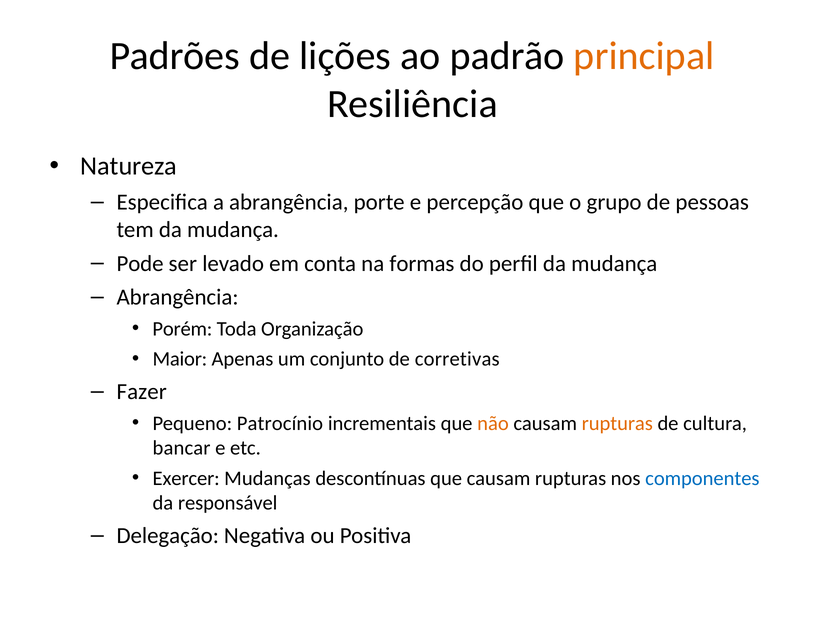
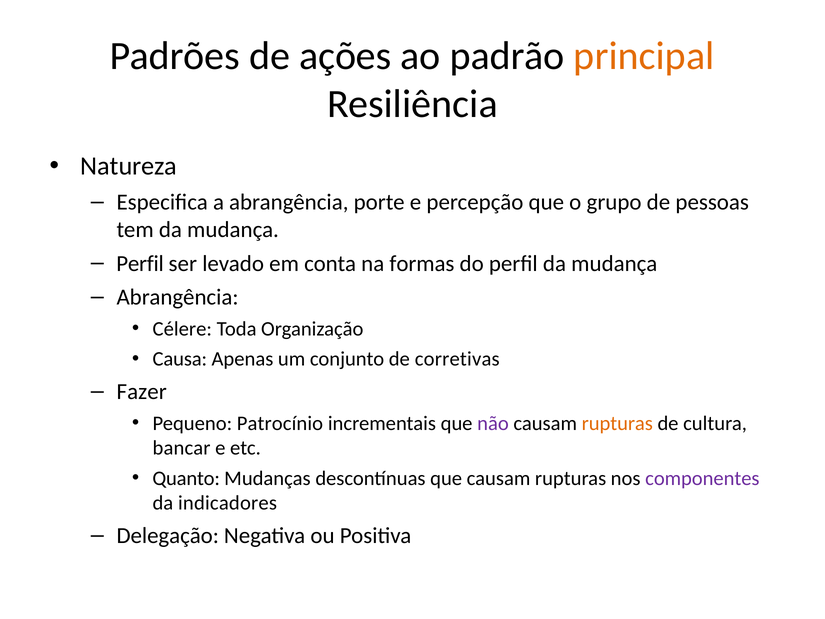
lições: lições -> ações (345, 56)
Pode: Pode -> Perfil (140, 263)
Porém: Porém -> Célere (182, 329)
Maior: Maior -> Causa (180, 359)
não colour: orange -> purple (493, 423)
Exercer: Exercer -> Quanto (186, 478)
componentes colour: blue -> purple (702, 478)
responsável: responsável -> indicadores (228, 503)
